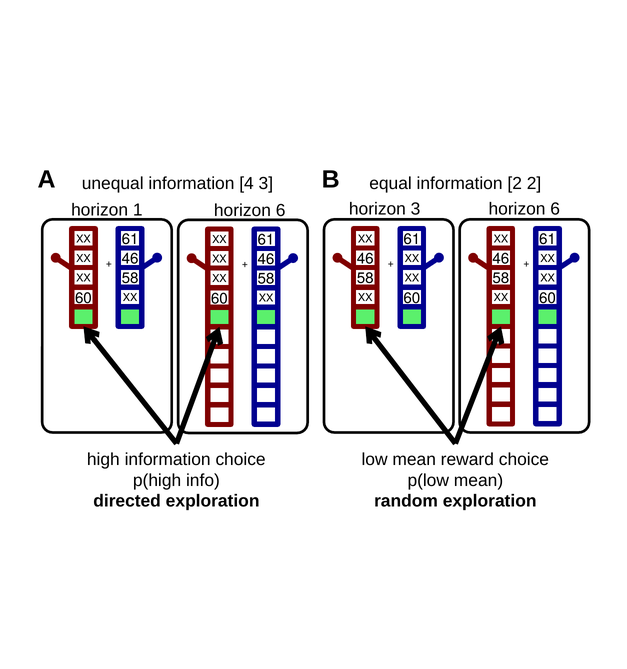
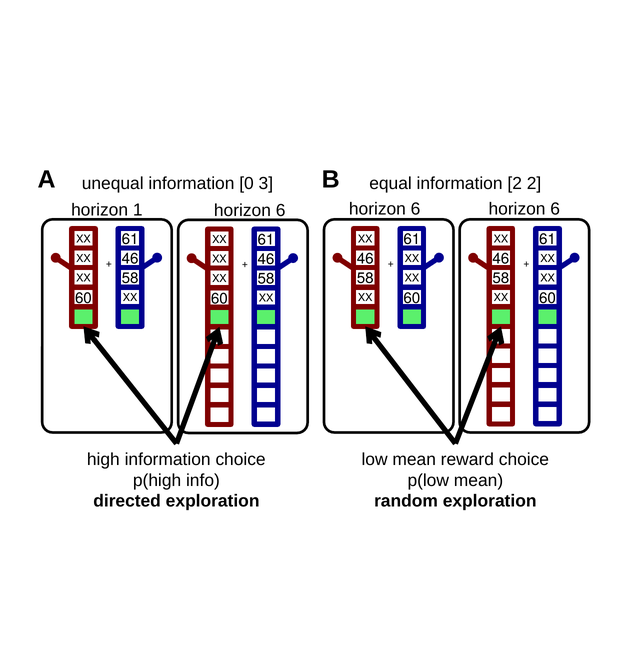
4: 4 -> 0 (247, 183)
3: 3 -> 6 (416, 209)
